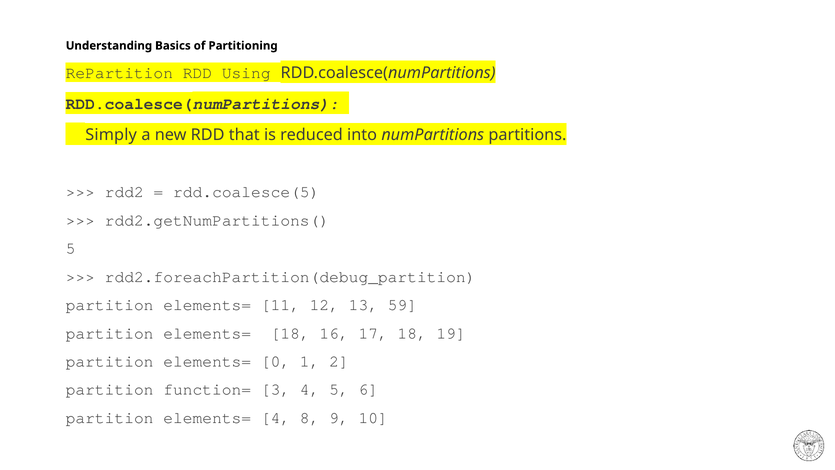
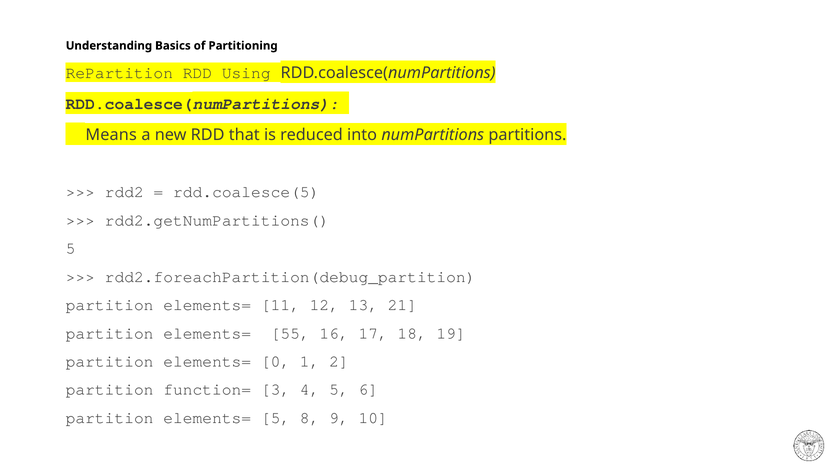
Simply: Simply -> Means (111, 135)
59: 59 -> 21 (402, 305)
elements= 18: 18 -> 55 (290, 333)
elements= 4: 4 -> 5 (276, 418)
